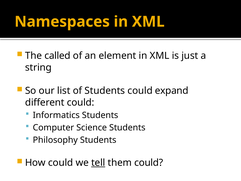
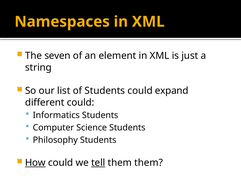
called: called -> seven (57, 56)
How underline: none -> present (35, 163)
them could: could -> them (149, 163)
